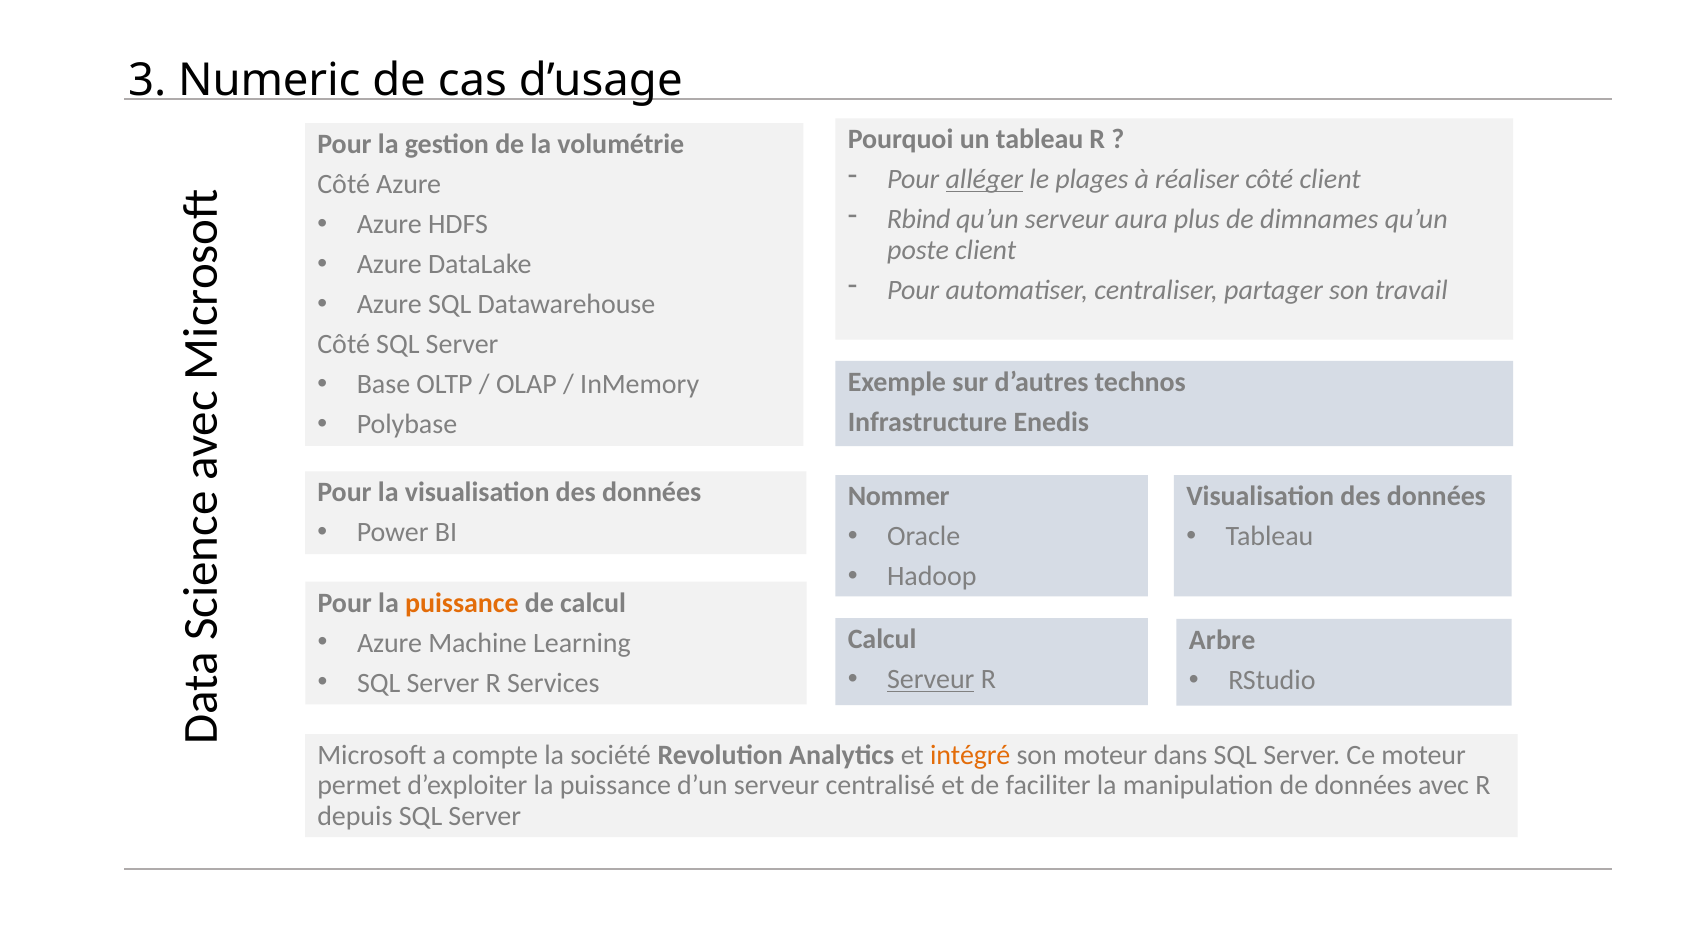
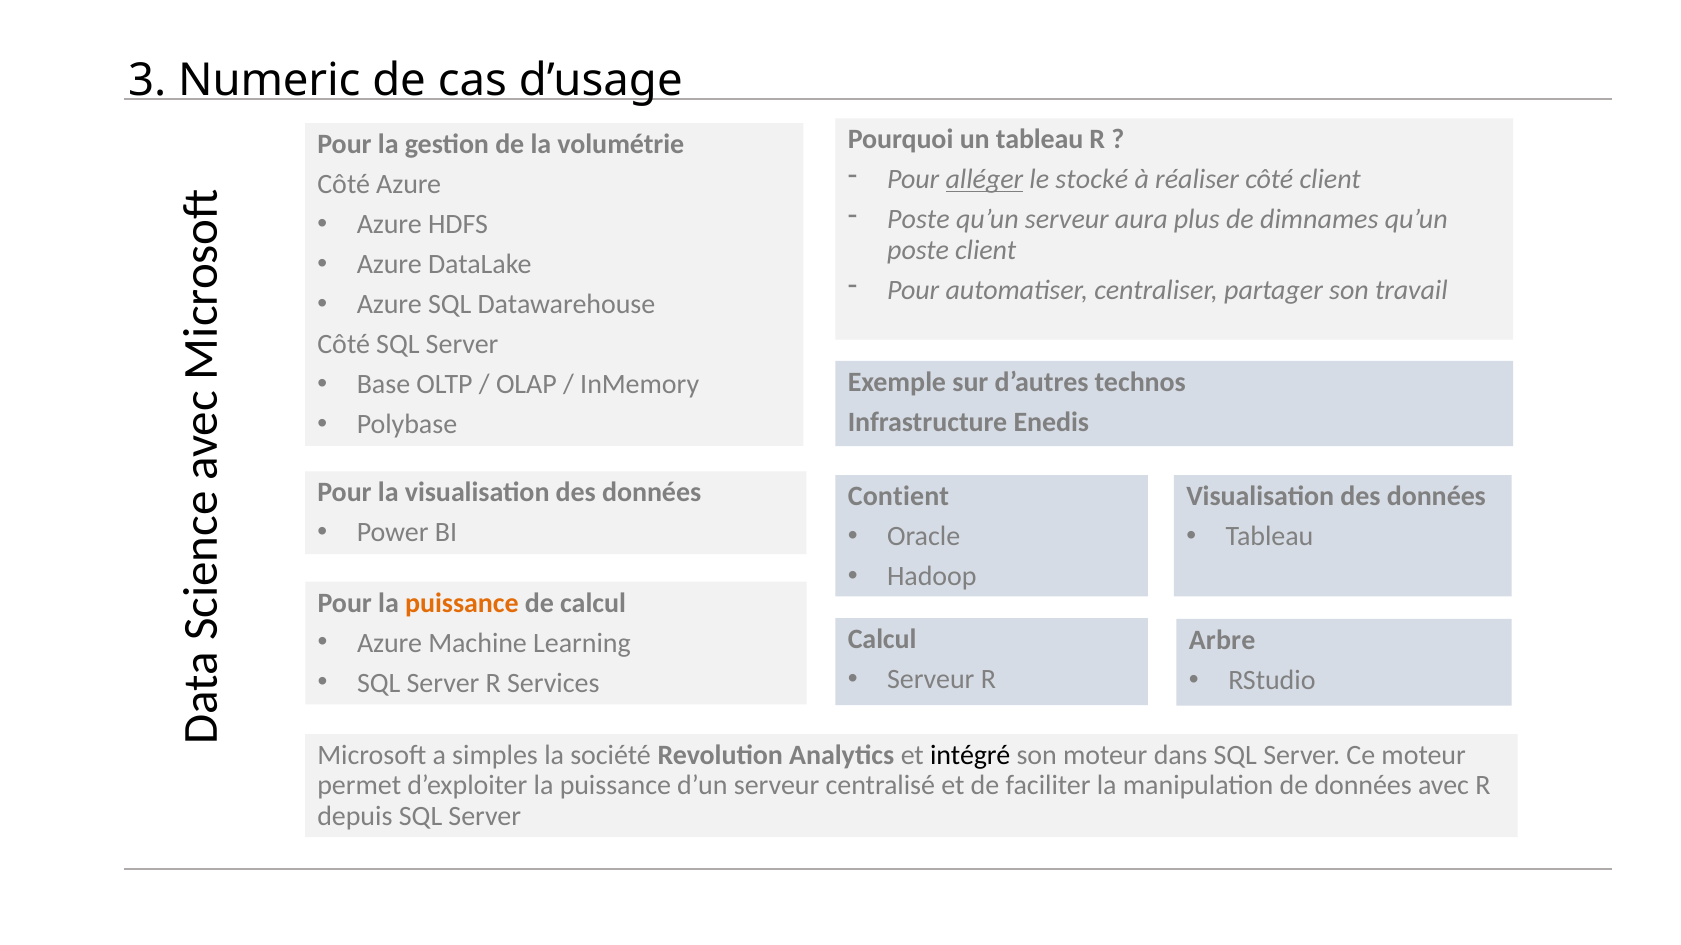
plages: plages -> stocké (1092, 180)
Rbind: Rbind -> Poste (918, 220)
Nommer: Nommer -> Contient (898, 497)
Serveur underline: present -> none (931, 680)
compte: compte -> simples (495, 756)
intégré colour: orange -> black (970, 756)
